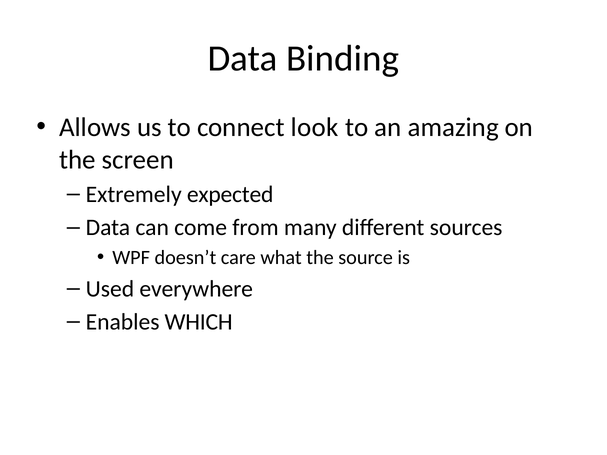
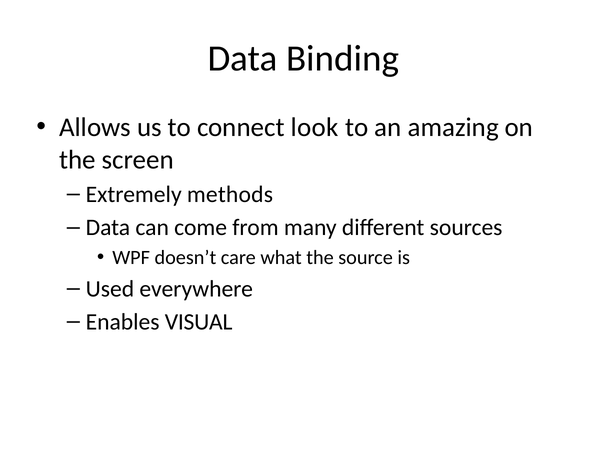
expected: expected -> methods (230, 195)
WHICH: WHICH -> VISUAL (199, 322)
